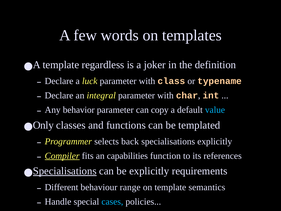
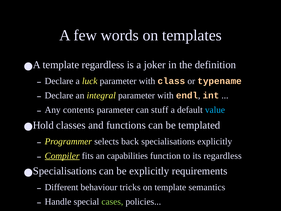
char: char -> endl (187, 95)
behavior: behavior -> contents (79, 110)
copy: copy -> stuff (160, 110)
Only: Only -> Hold (43, 125)
its references: references -> regardless (223, 156)
Specialisations underline: present -> none (65, 171)
range: range -> tricks (130, 187)
cases colour: light blue -> light green (112, 201)
